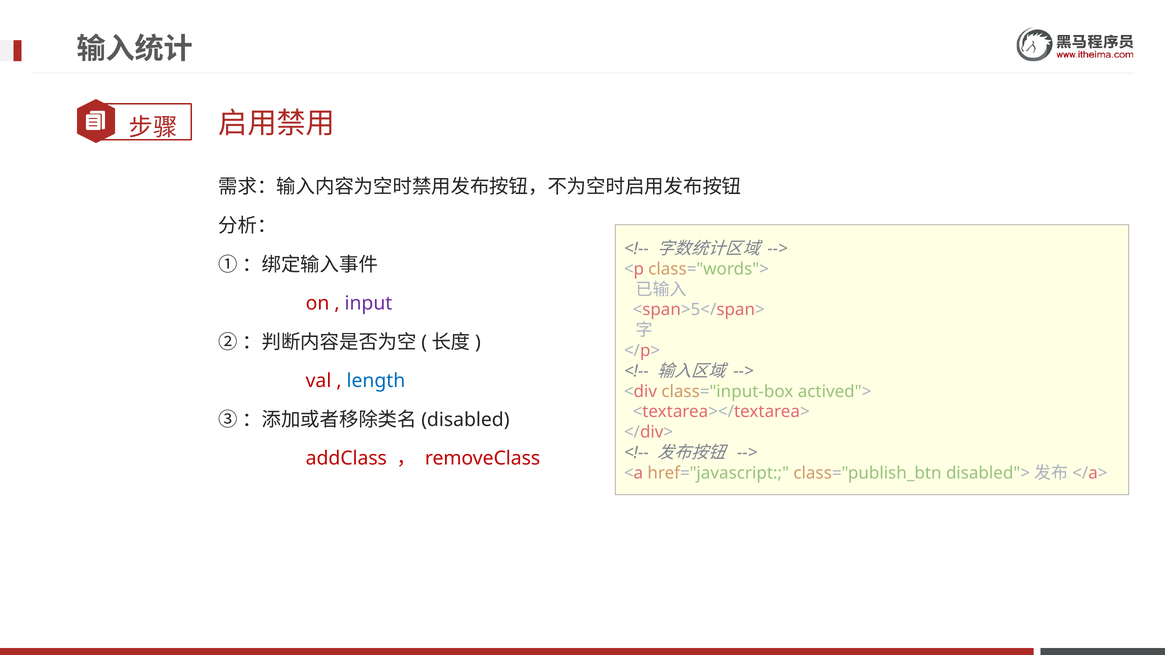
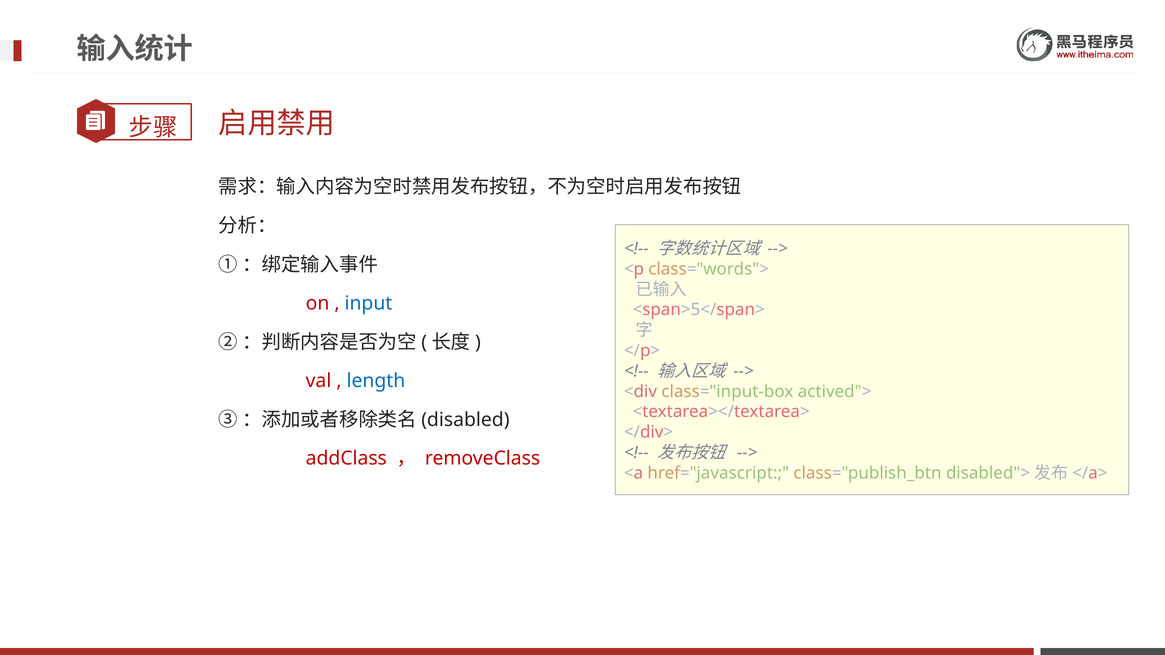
input colour: purple -> blue (368, 304)
